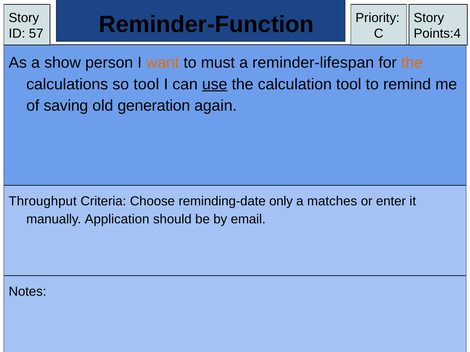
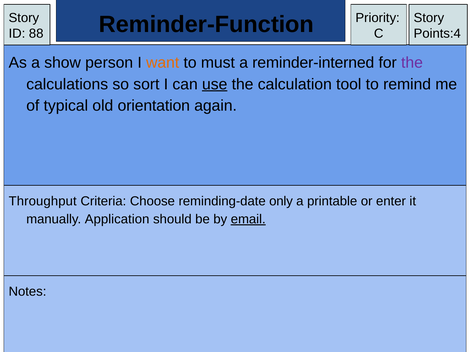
57: 57 -> 88 (36, 33)
reminder-lifespan: reminder-lifespan -> reminder-interned (313, 63)
the colour: orange -> purple (412, 63)
so tool: tool -> sort (146, 84)
saving: saving -> typical (66, 106)
generation: generation -> orientation (154, 106)
matches: matches -> printable (332, 201)
email underline: none -> present (248, 219)
